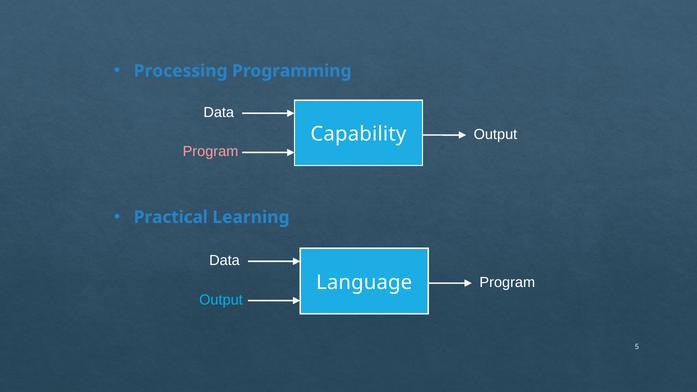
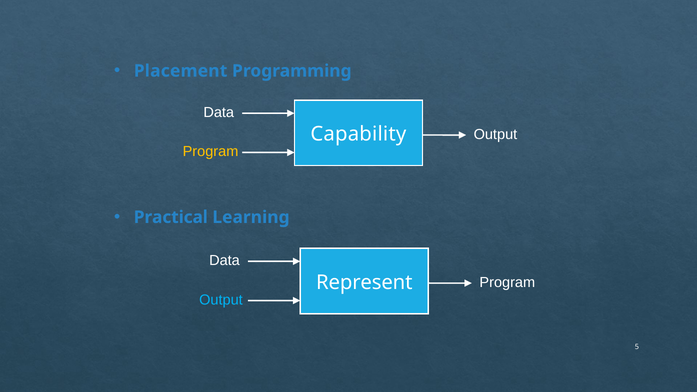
Processing: Processing -> Placement (181, 71)
Program colour: pink -> yellow (211, 152)
Language: Language -> Represent (364, 282)
